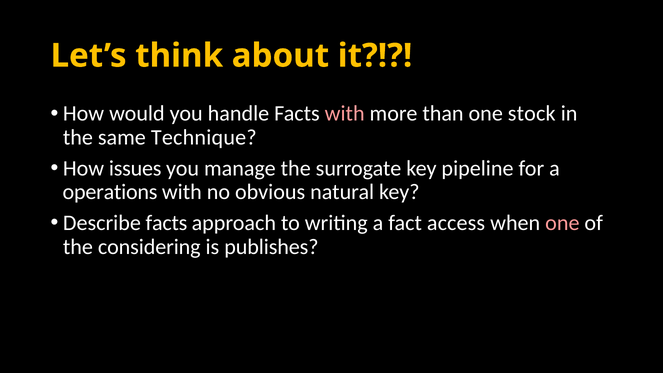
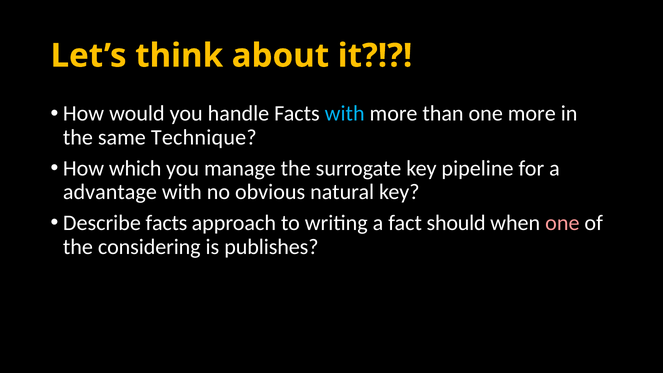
with colour: pink -> light blue (345, 114)
one stock: stock -> more (532, 114)
issues: issues -> which (135, 168)
operations: operations -> advantage (110, 192)
access: access -> should (456, 223)
